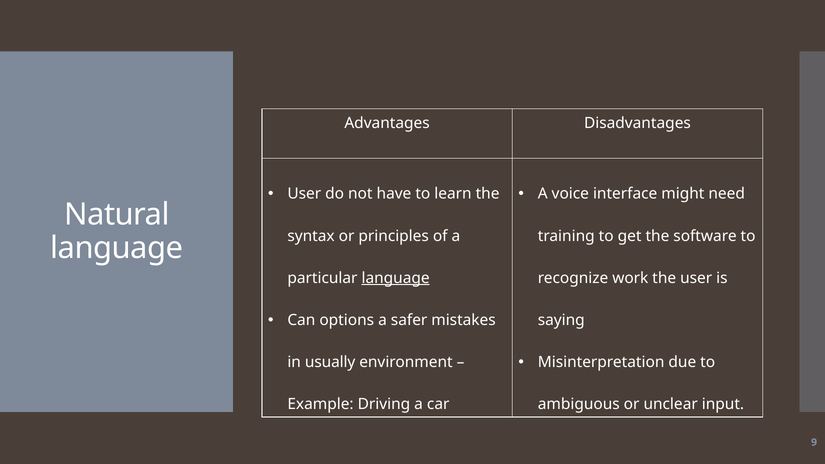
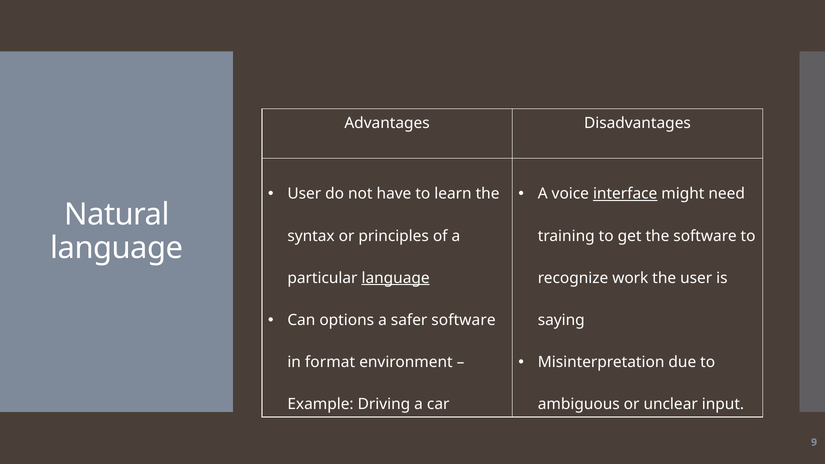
interface underline: none -> present (625, 194)
safer mistakes: mistakes -> software (463, 320)
usually: usually -> format (330, 362)
